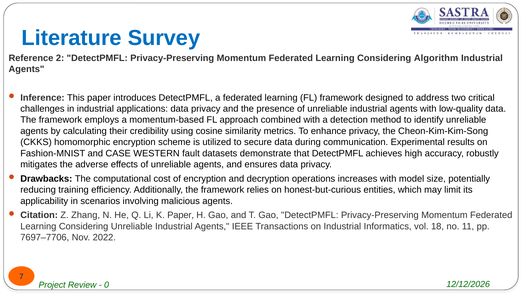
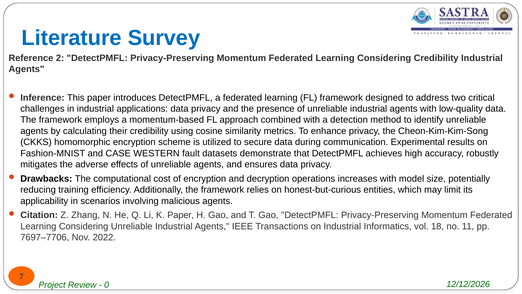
Considering Algorithm: Algorithm -> Credibility (436, 58)
